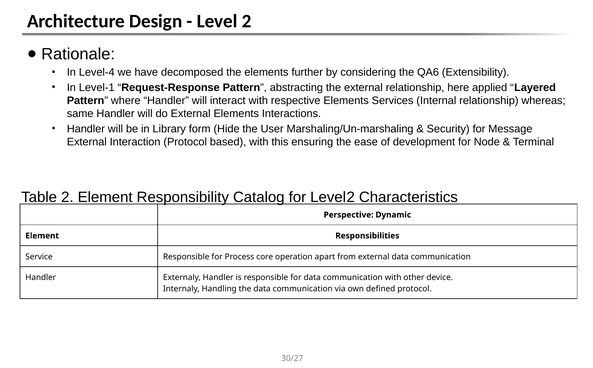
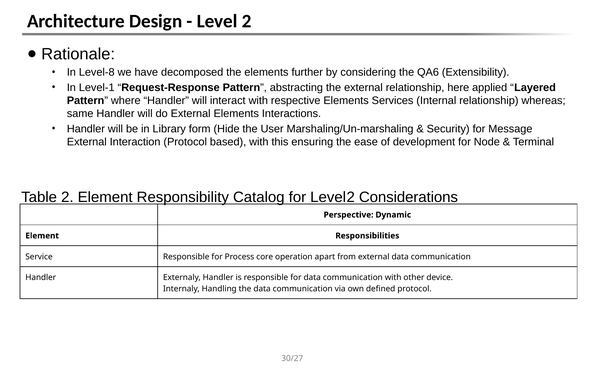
Level-4: Level-4 -> Level-8 (97, 72)
Characteristics: Characteristics -> Considerations (408, 197)
